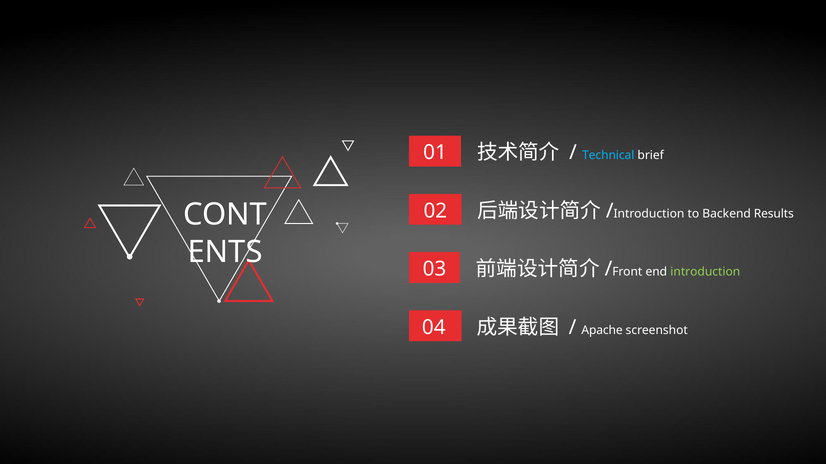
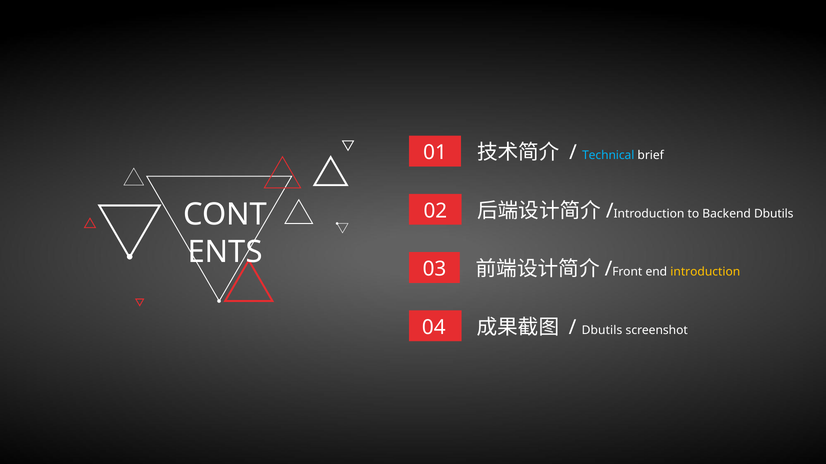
Backend Results: Results -> Dbutils (774, 214)
introduction colour: light green -> yellow (705, 272)
Apache: Apache -> Dbutils (602, 330)
